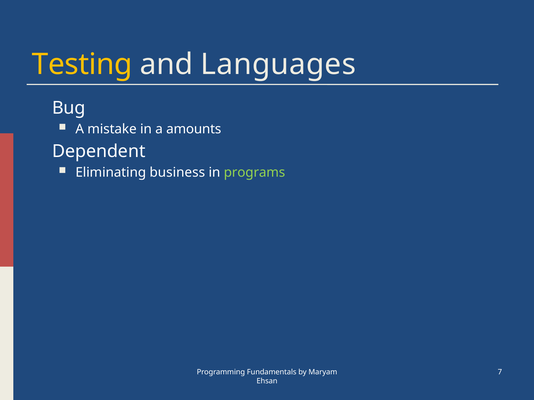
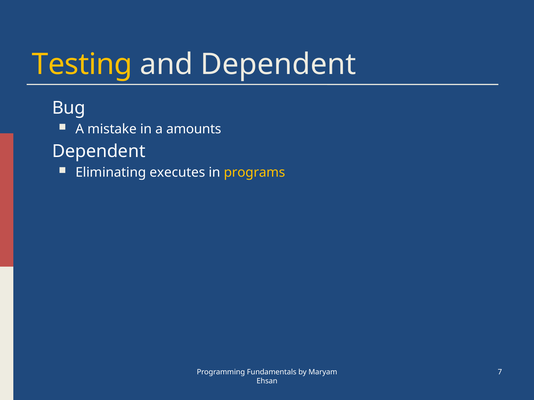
and Languages: Languages -> Dependent (278, 64)
business: business -> executes (177, 173)
programs colour: light green -> yellow (254, 173)
